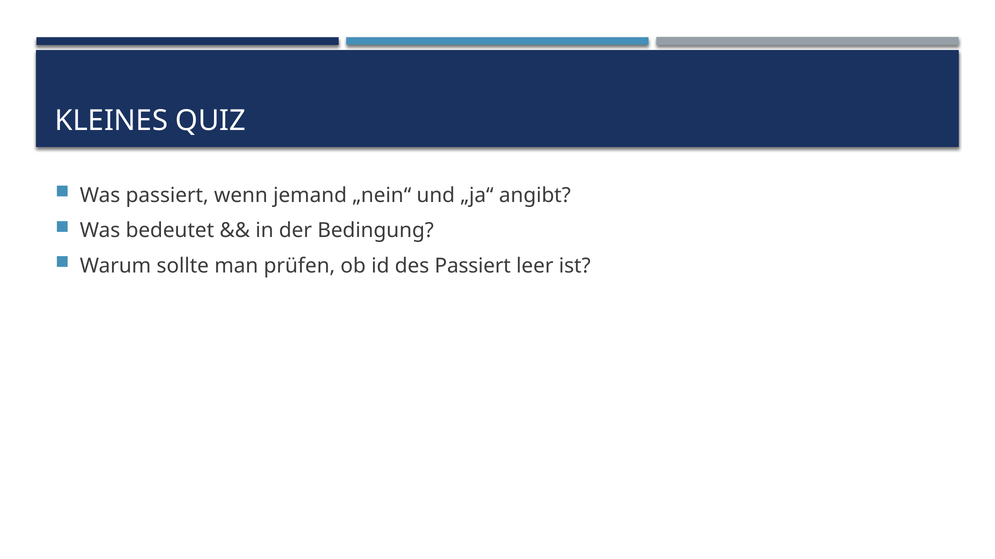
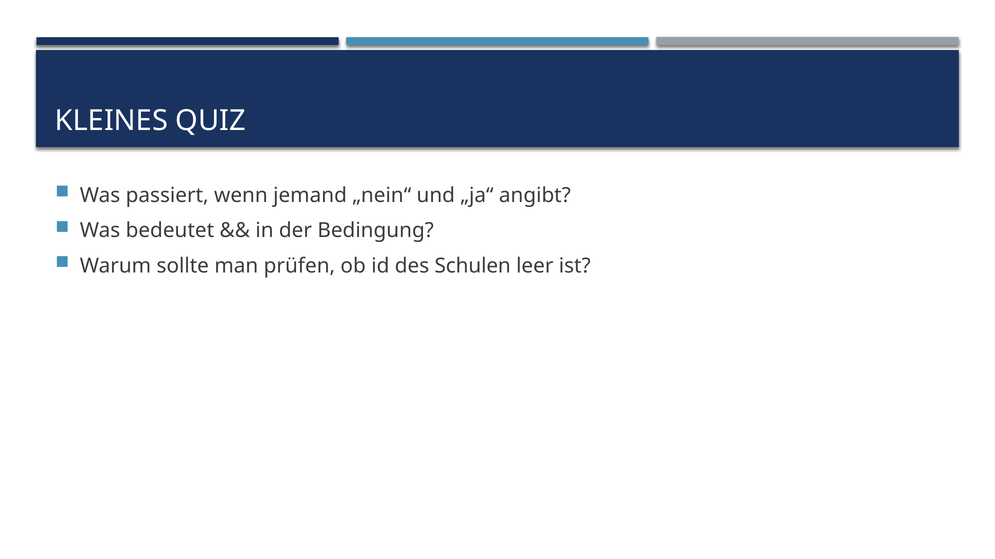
des Passiert: Passiert -> Schulen (473, 266)
